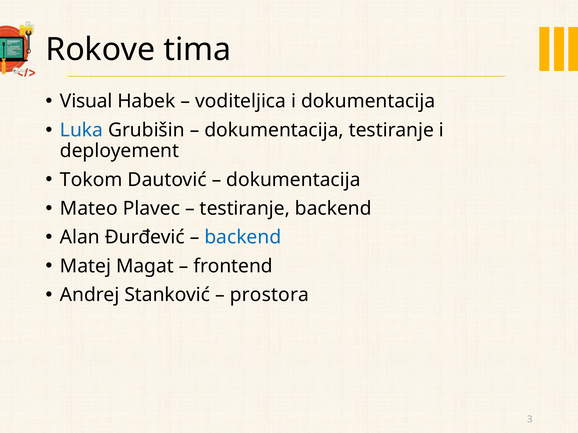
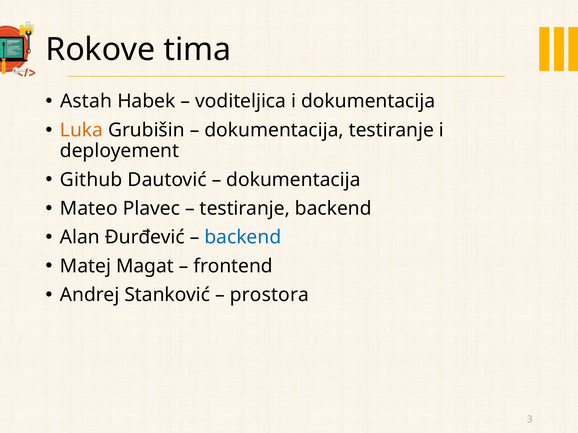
Visual: Visual -> Astah (86, 101)
Luka colour: blue -> orange (81, 130)
Tokom: Tokom -> Github (91, 180)
